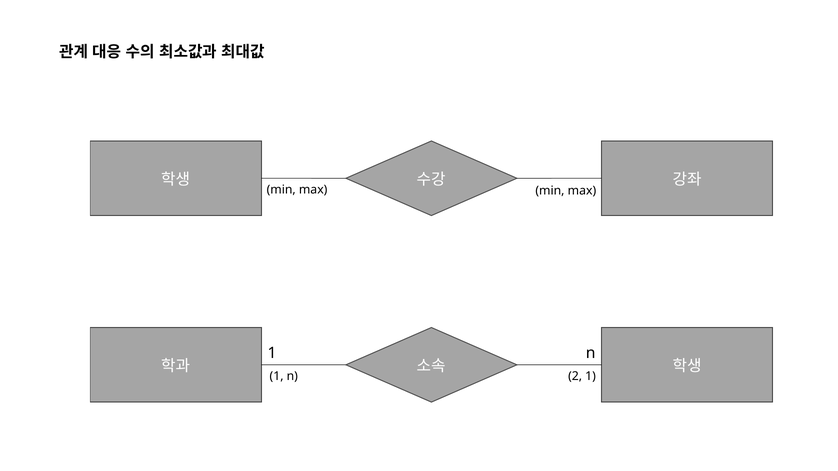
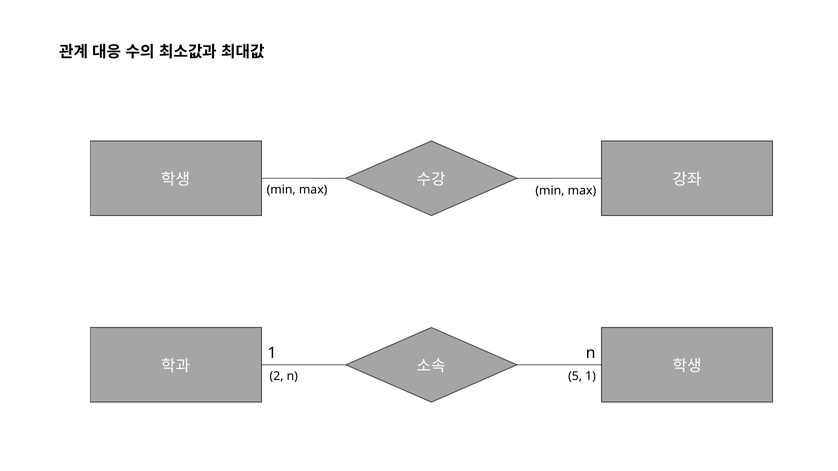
1: 1 -> 2 (277, 376)
2: 2 -> 5 (575, 376)
